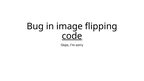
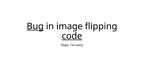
Bug underline: none -> present (35, 26)
